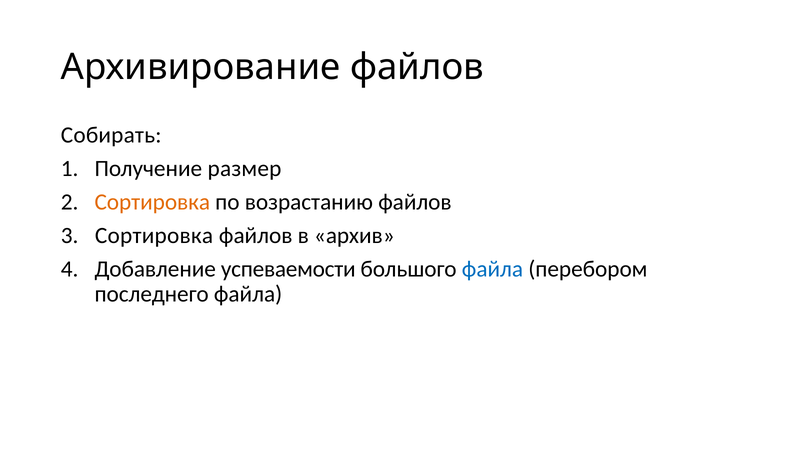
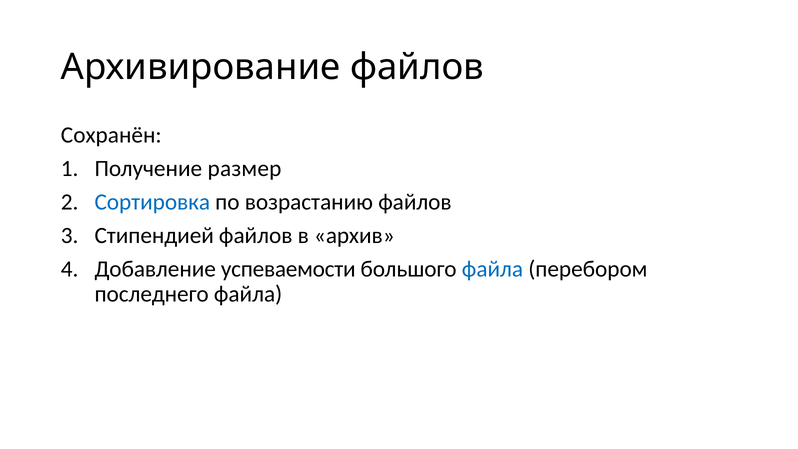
Собирать: Собирать -> Сохранён (111, 135)
Сортировка colour: orange -> blue (152, 202)
Сортировка: Сортировка -> Стипендией (154, 235)
